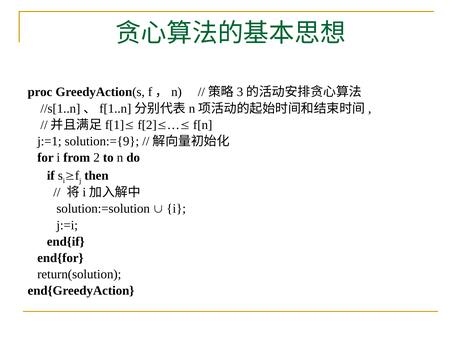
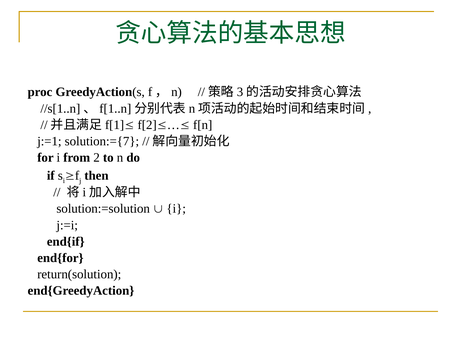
solution:={9: solution:={9 -> solution:={7 (102, 141)
